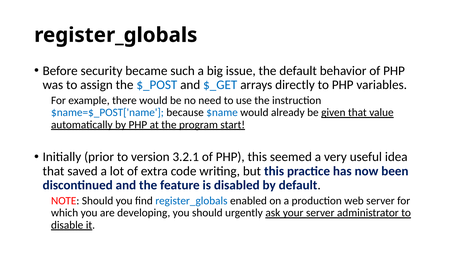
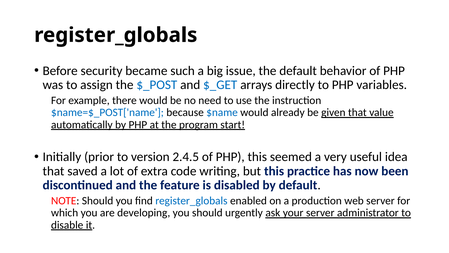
3.2.1: 3.2.1 -> 2.4.5 (186, 157)
